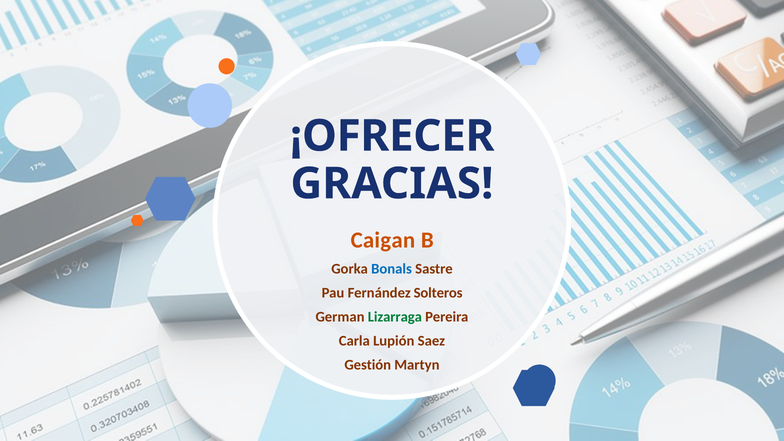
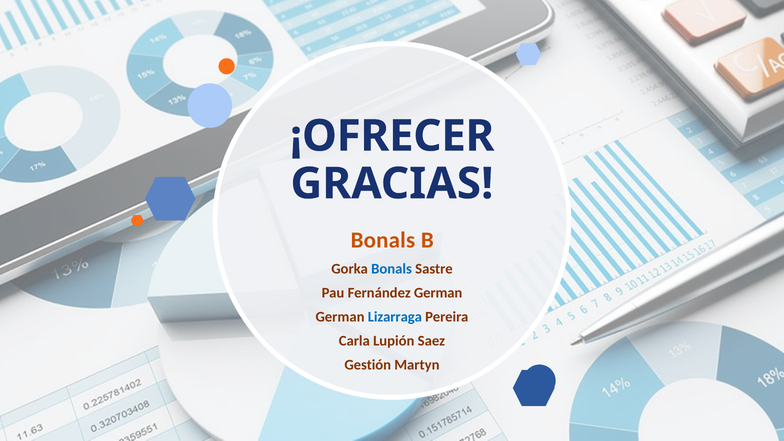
Caigan: Caigan -> Bonals (383, 240)
Fernández Solteros: Solteros -> German (438, 293)
Lizarraga colour: green -> blue (395, 317)
